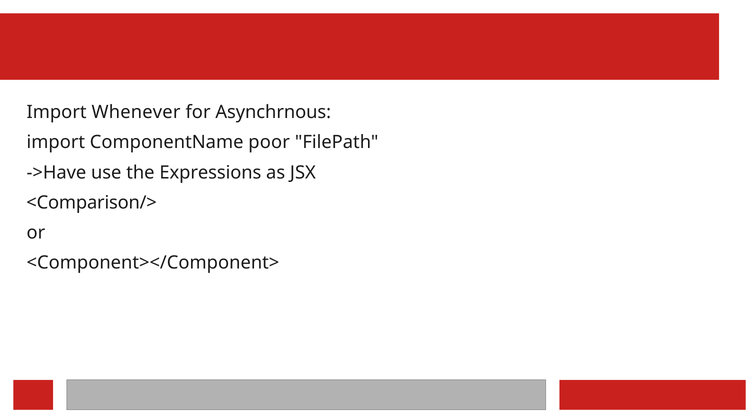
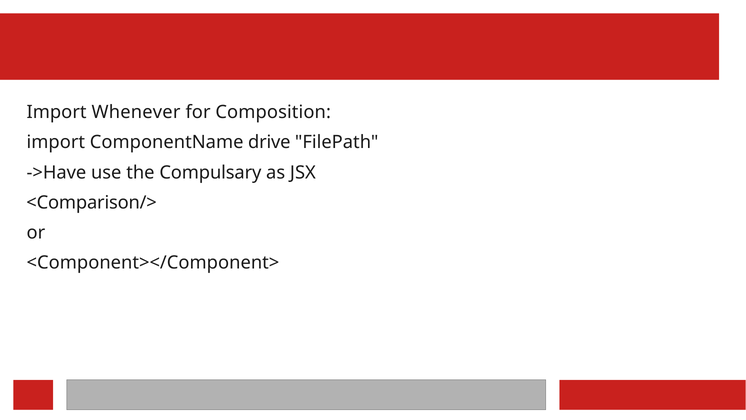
Asynchrnous: Asynchrnous -> Composition (273, 112)
poor: poor -> drive (269, 142)
Expressions: Expressions -> Compulsary (210, 172)
